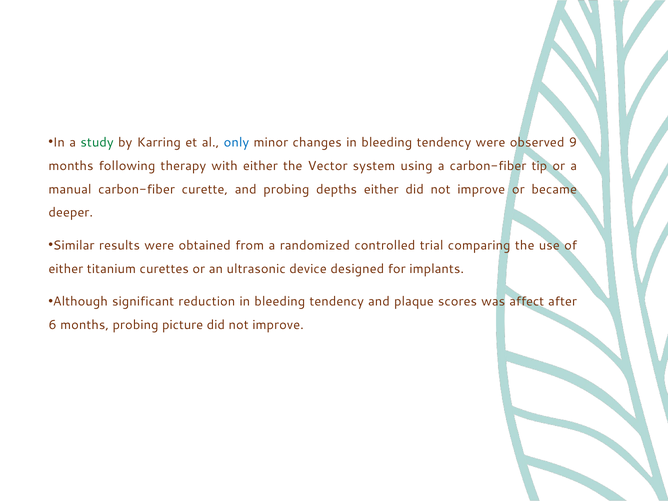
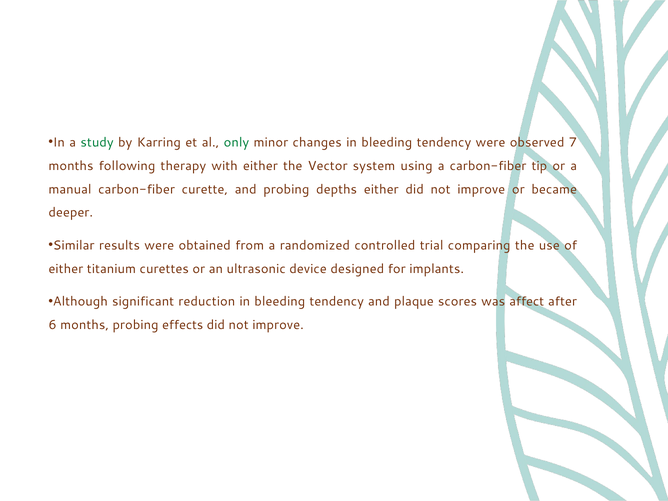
only colour: blue -> green (236, 142)
9: 9 -> 7 (573, 142)
picture: picture -> effects (183, 325)
